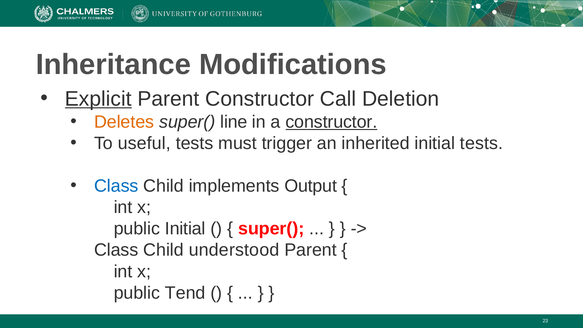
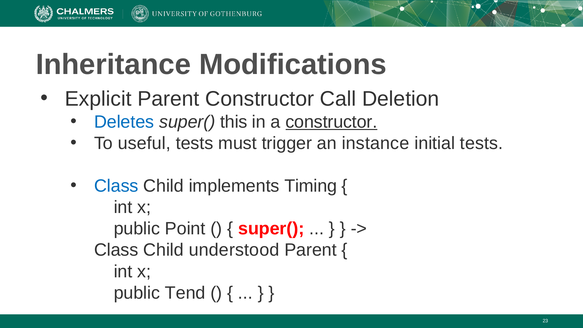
Explicit underline: present -> none (98, 99)
Deletes colour: orange -> blue (124, 122)
line: line -> this (234, 122)
inherited: inherited -> instance (376, 143)
Output: Output -> Timing (311, 186)
public Initial: Initial -> Point (185, 229)
